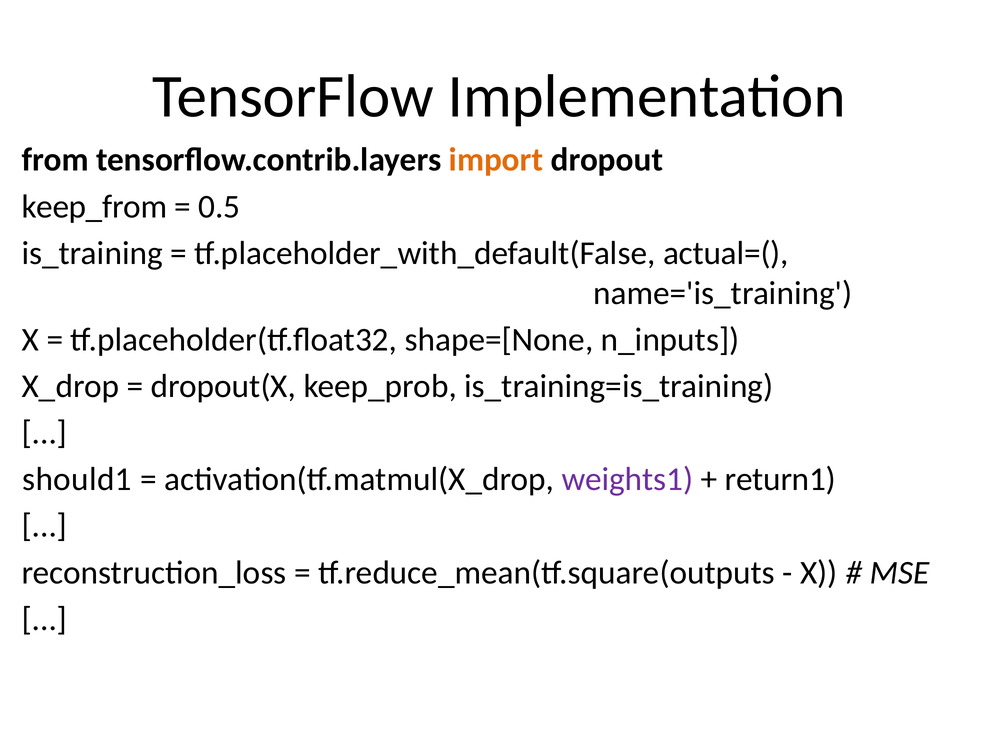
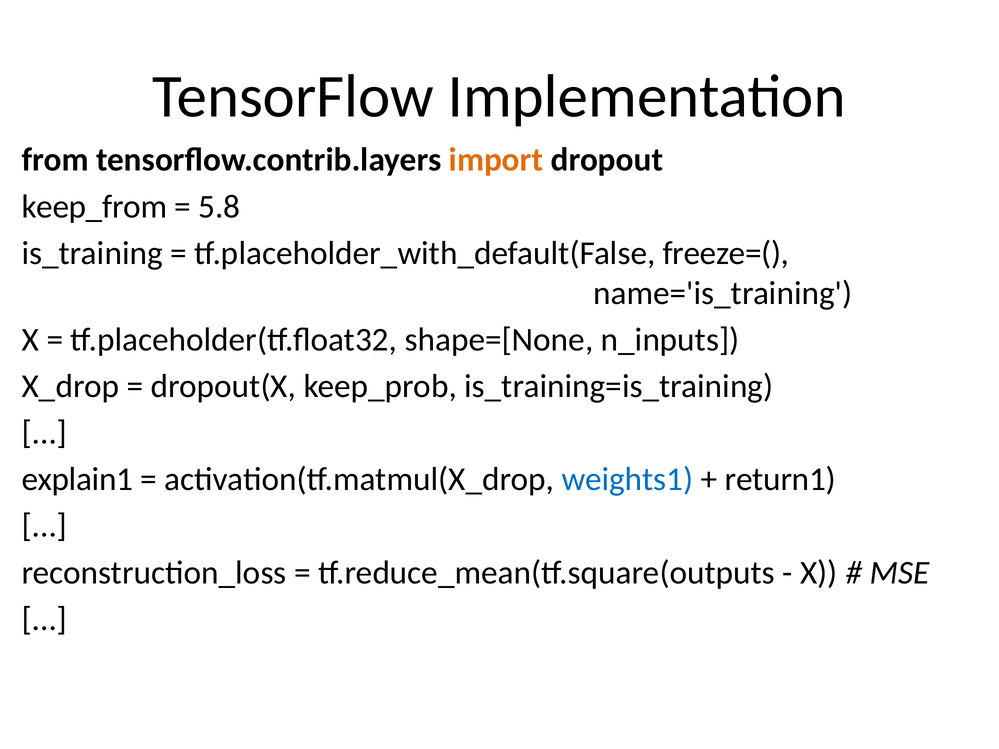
0.5: 0.5 -> 5.8 (219, 207)
actual=(: actual=( -> freeze=( (726, 253)
should1: should1 -> explain1 (77, 480)
weights1 colour: purple -> blue (627, 480)
